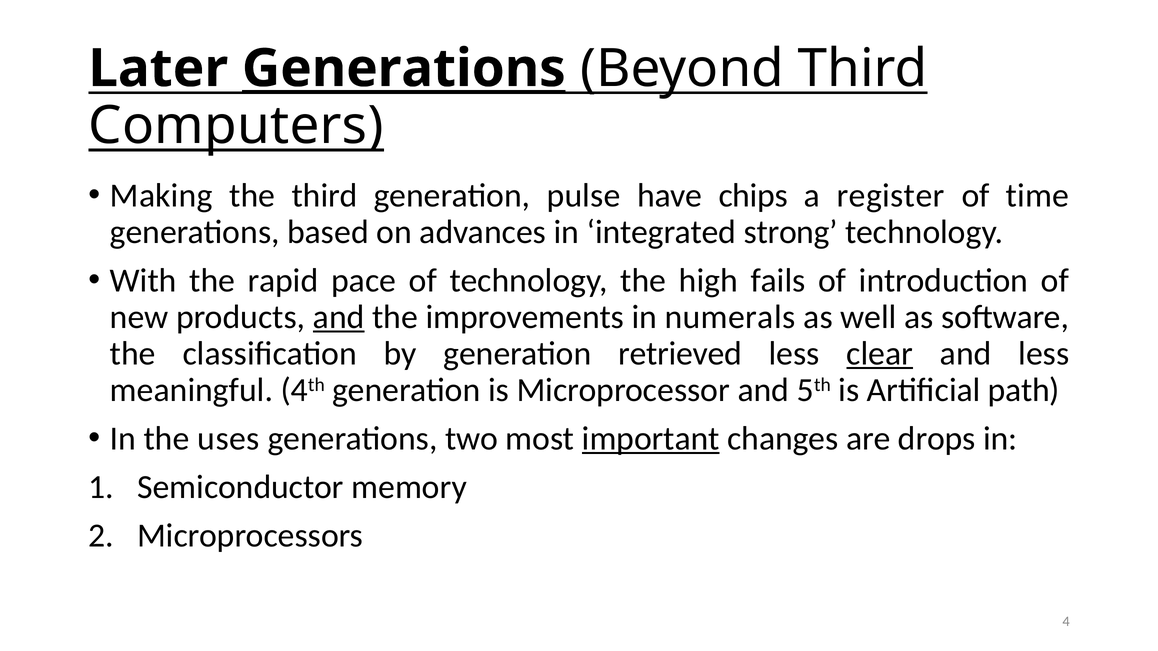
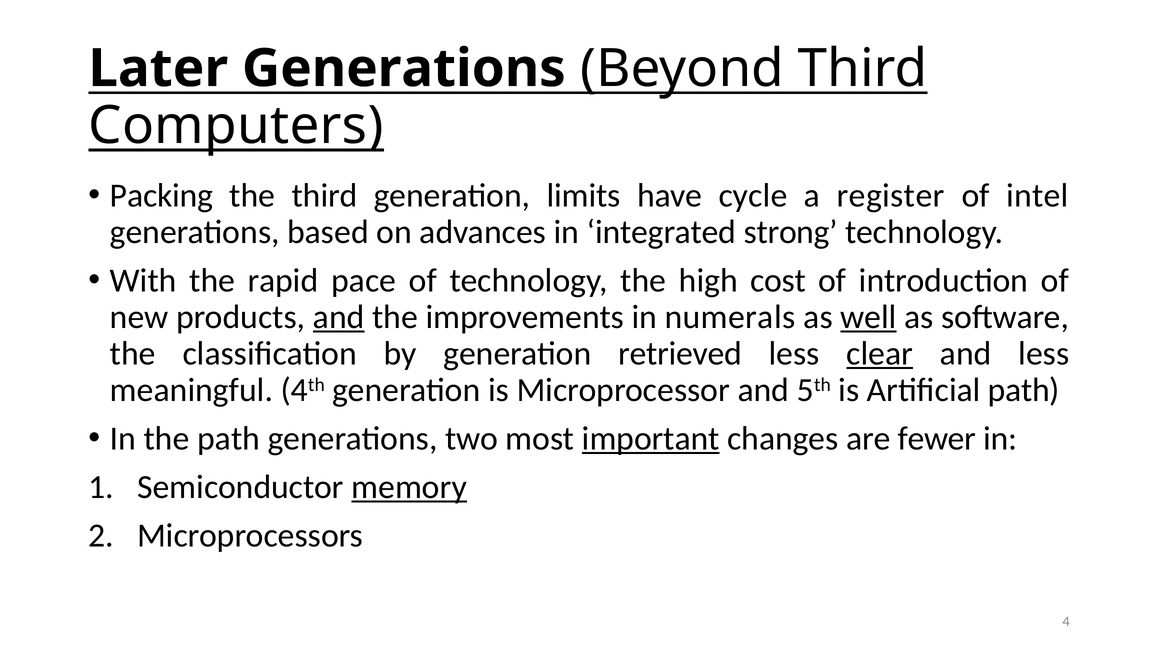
Generations underline: present -> none (404, 69)
Making: Making -> Packing (162, 196)
pulse: pulse -> limits (584, 196)
chips: chips -> cycle (753, 196)
time: time -> intel (1037, 196)
fails: fails -> cost (778, 281)
well underline: none -> present (868, 317)
the uses: uses -> path (229, 439)
drops: drops -> fewer (937, 439)
memory underline: none -> present (409, 487)
